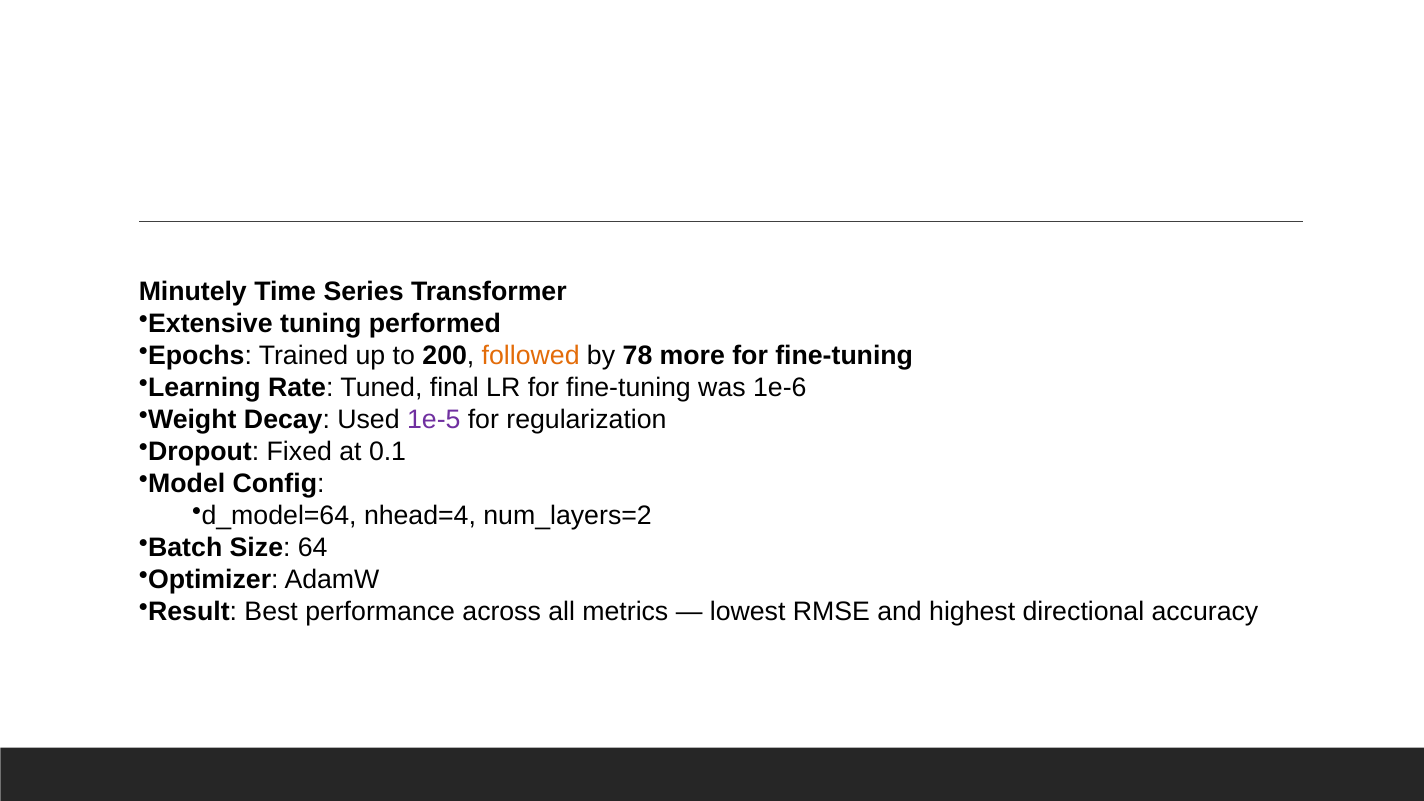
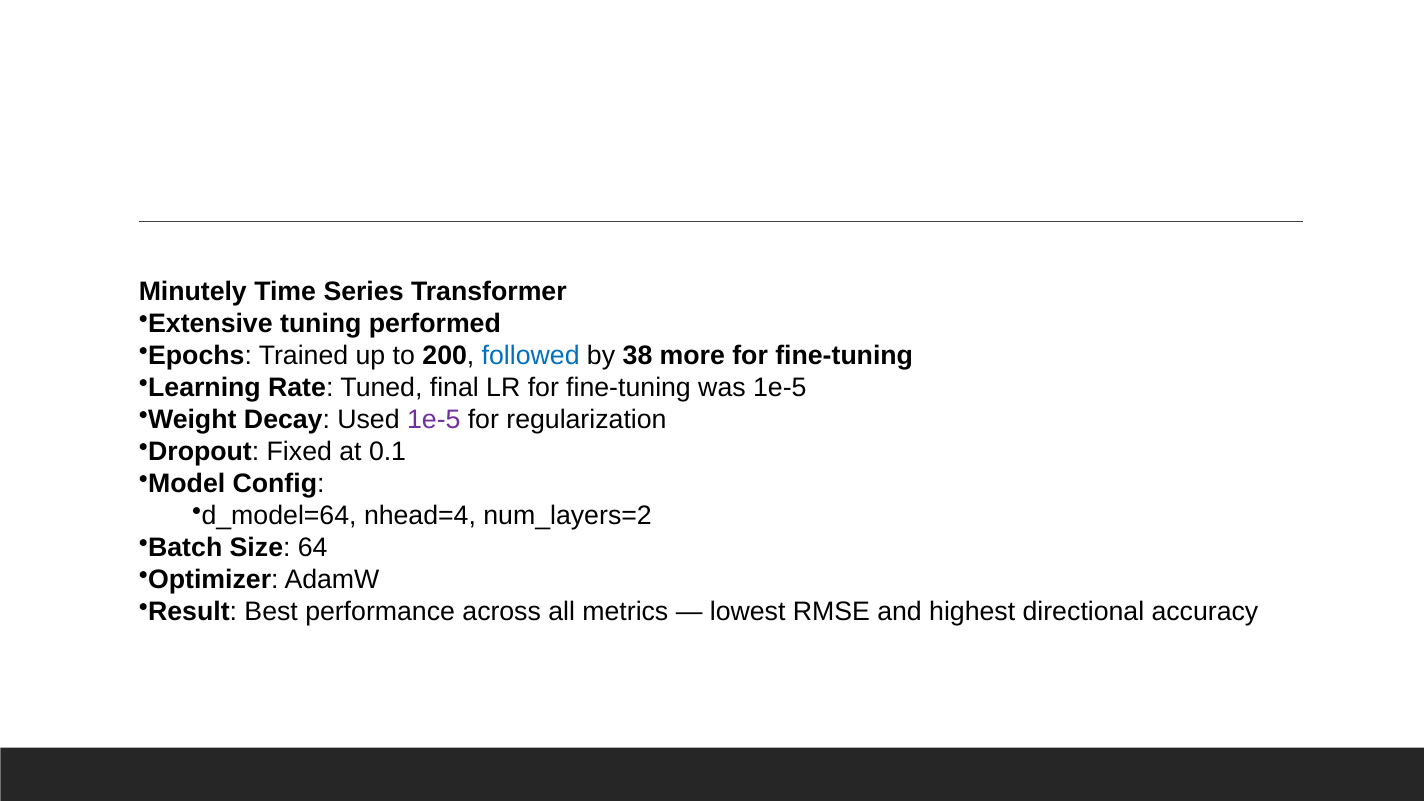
followed colour: orange -> blue (531, 356)
78: 78 -> 38 (638, 356)
was 1e-6: 1e-6 -> 1e-5 (780, 388)
